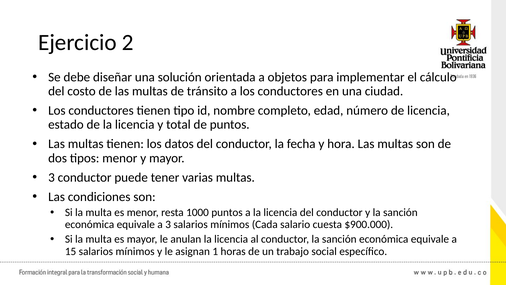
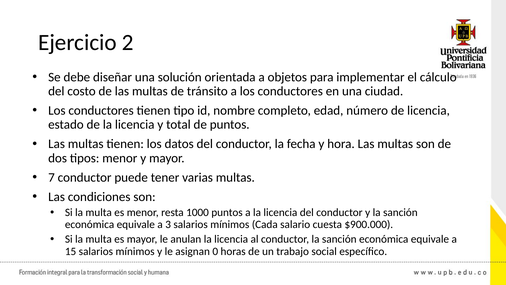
3: 3 -> 7 (51, 177)
1: 1 -> 0 (215, 251)
